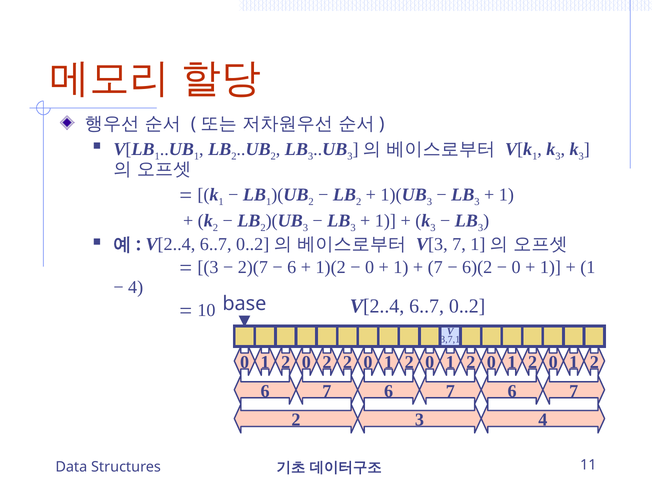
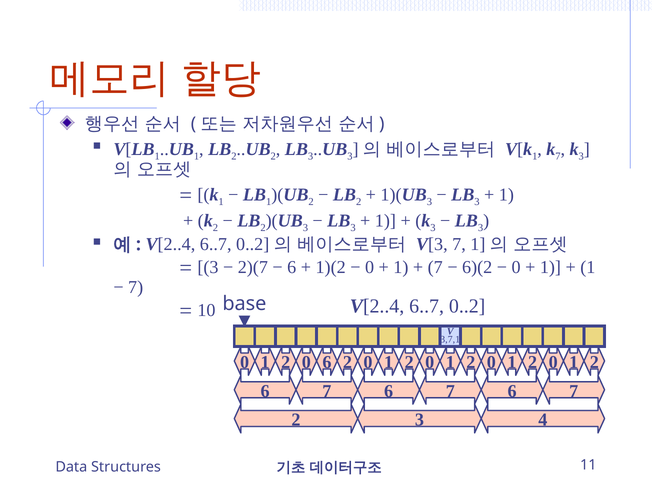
3: 3 -> 7 (558, 156)
4: 4 -> 7 (136, 287)
0 2: 2 -> 6 (327, 362)
